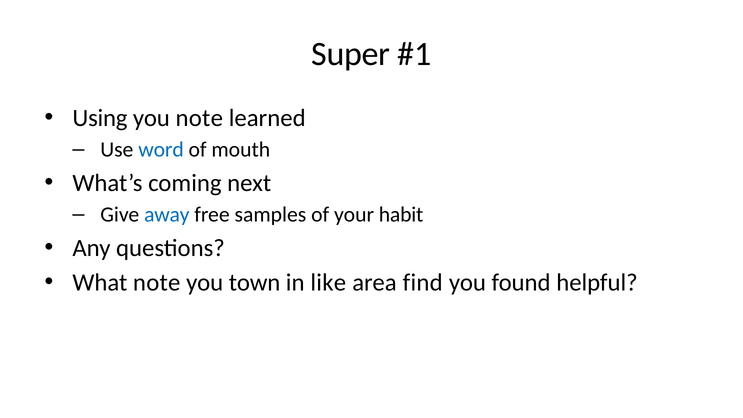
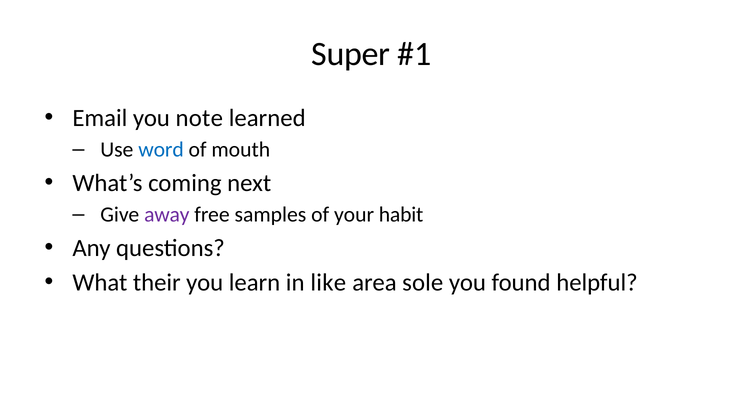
Using: Using -> Email (100, 118)
away colour: blue -> purple (167, 215)
What note: note -> their (157, 283)
town: town -> learn (255, 283)
find: find -> sole (423, 283)
